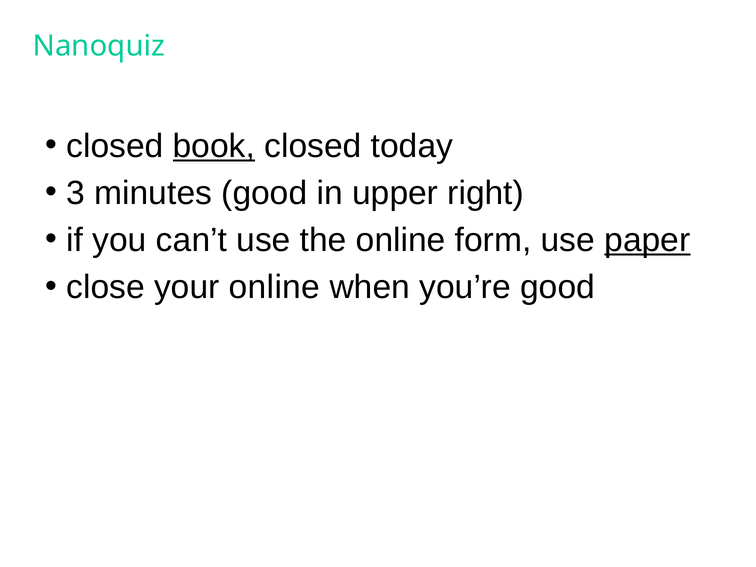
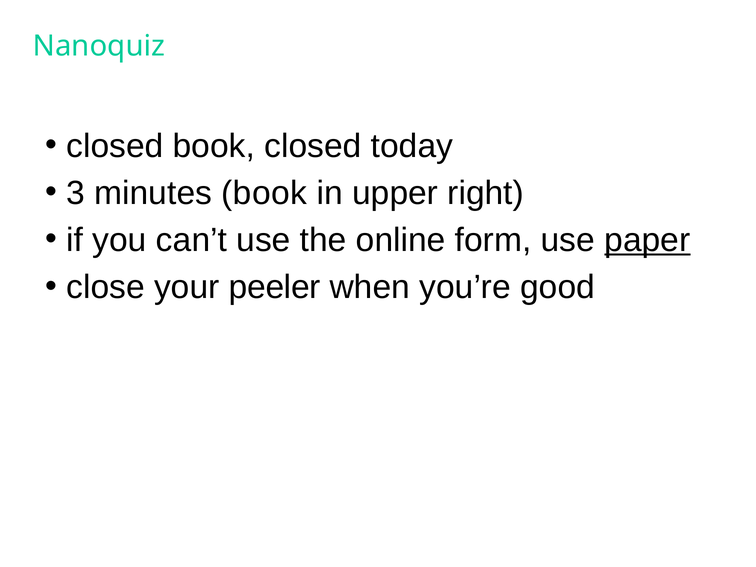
book underline: present -> none (214, 146)
minutes good: good -> book (264, 193)
your online: online -> peeler (275, 287)
